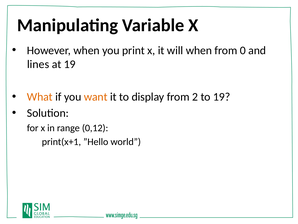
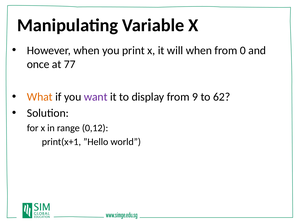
lines: lines -> once (38, 64)
at 19: 19 -> 77 (70, 64)
want colour: orange -> purple (96, 97)
2: 2 -> 9 (195, 97)
to 19: 19 -> 62 (222, 97)
